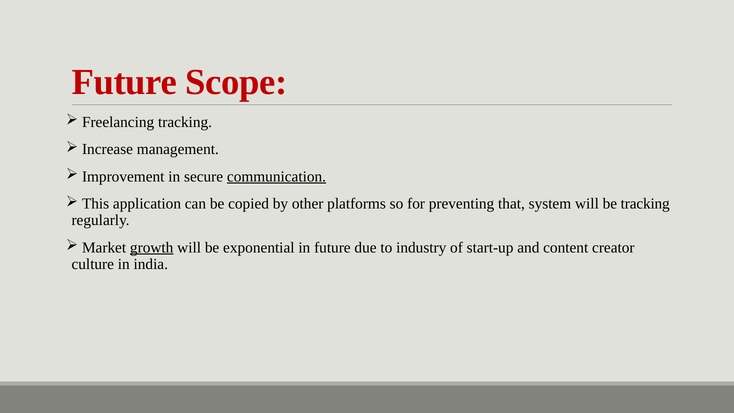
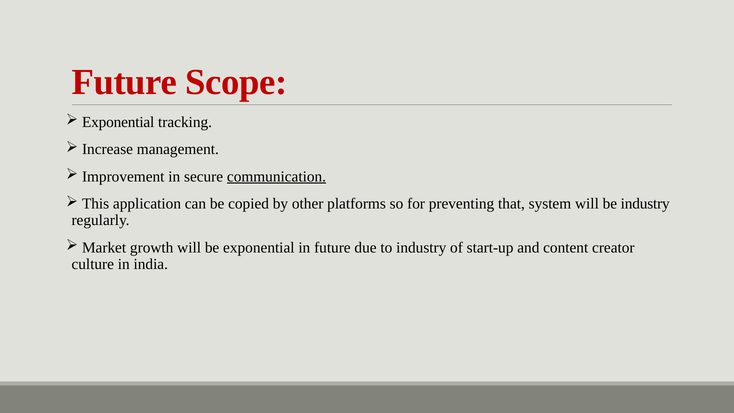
Freelancing: Freelancing -> Exponential (118, 122)
be tracking: tracking -> industry (645, 204)
growth underline: present -> none (152, 247)
